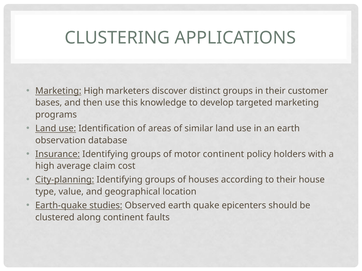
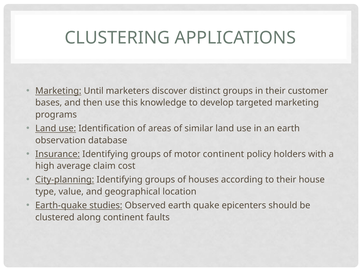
Marketing High: High -> Until (94, 91)
